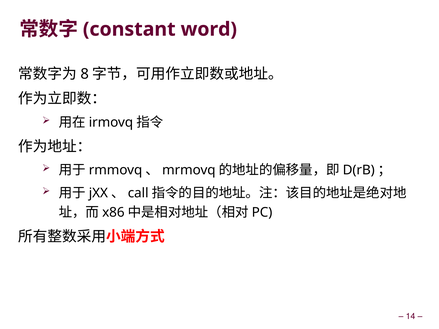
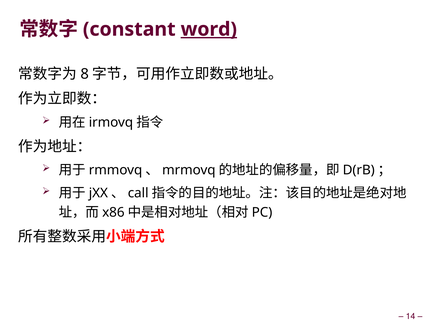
word underline: none -> present (209, 29)
